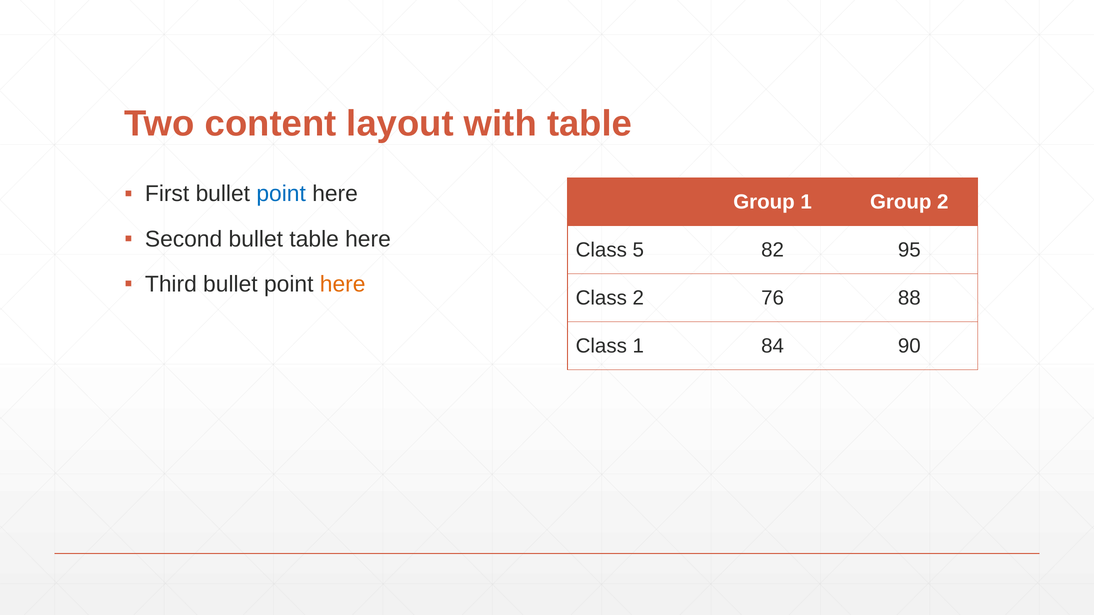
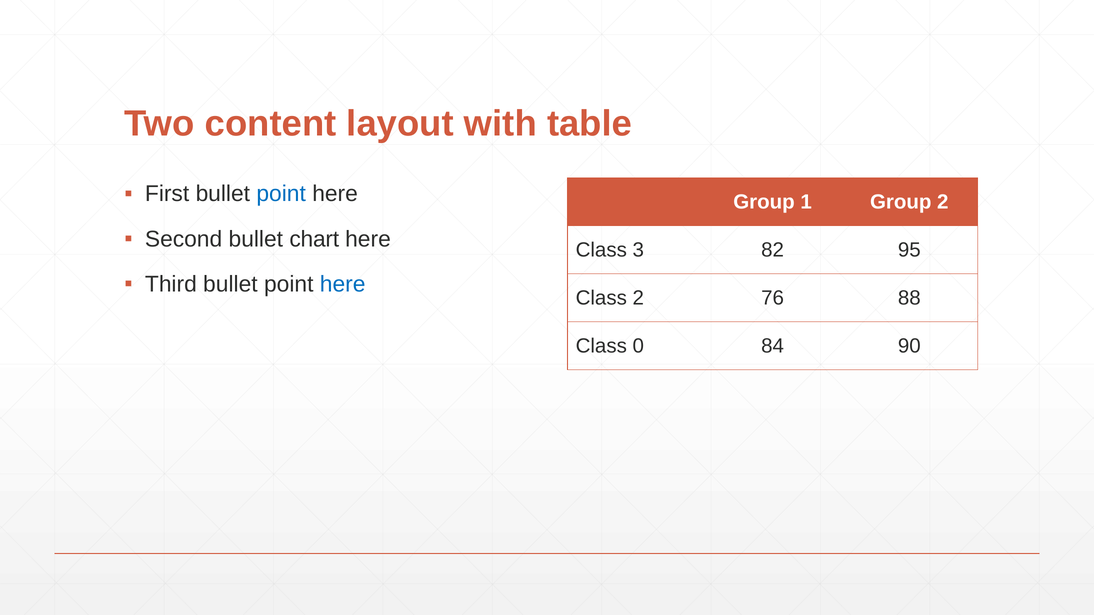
bullet table: table -> chart (314, 239)
5: 5 -> 3 (638, 250)
here colour: orange -> blue (343, 284)
Class 1: 1 -> 0 (638, 346)
